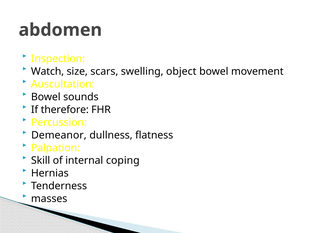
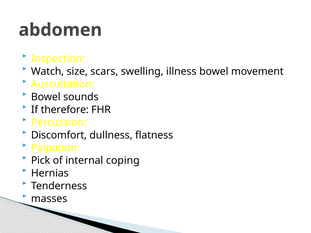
object: object -> illness (181, 72)
Demeanor: Demeanor -> Discomfort (59, 135)
Skill: Skill -> Pick (41, 161)
